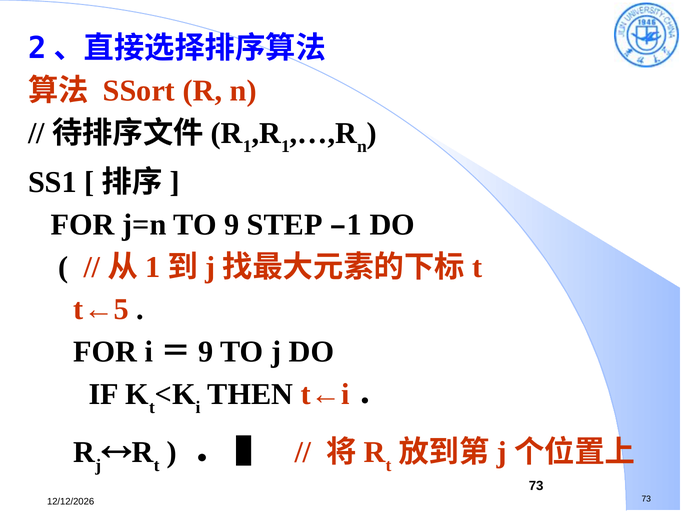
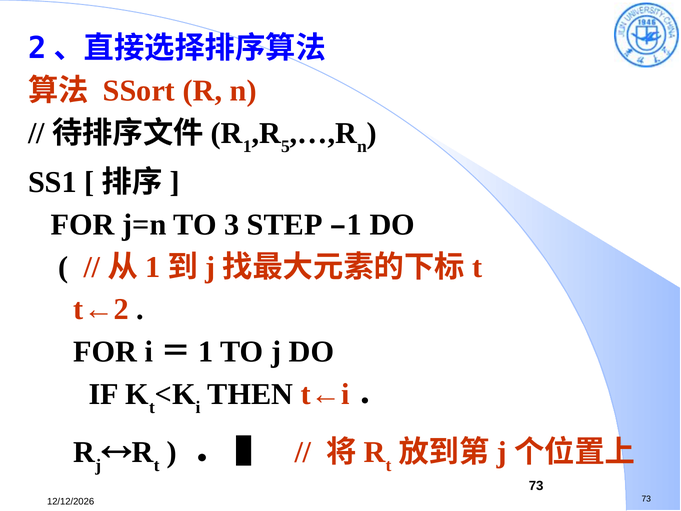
1: 1 -> 5 (285, 146)
TO 9: 9 -> 3 (232, 225)
t←5: t←5 -> t←2 (101, 309)
9: 9 -> 1 (206, 352)
